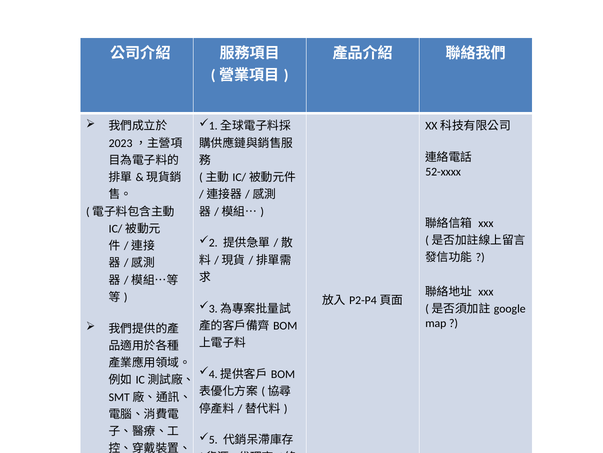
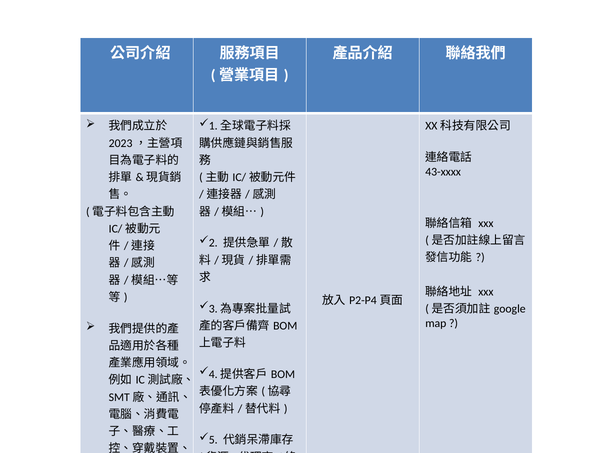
52-xxxx: 52-xxxx -> 43-xxxx (443, 172)
